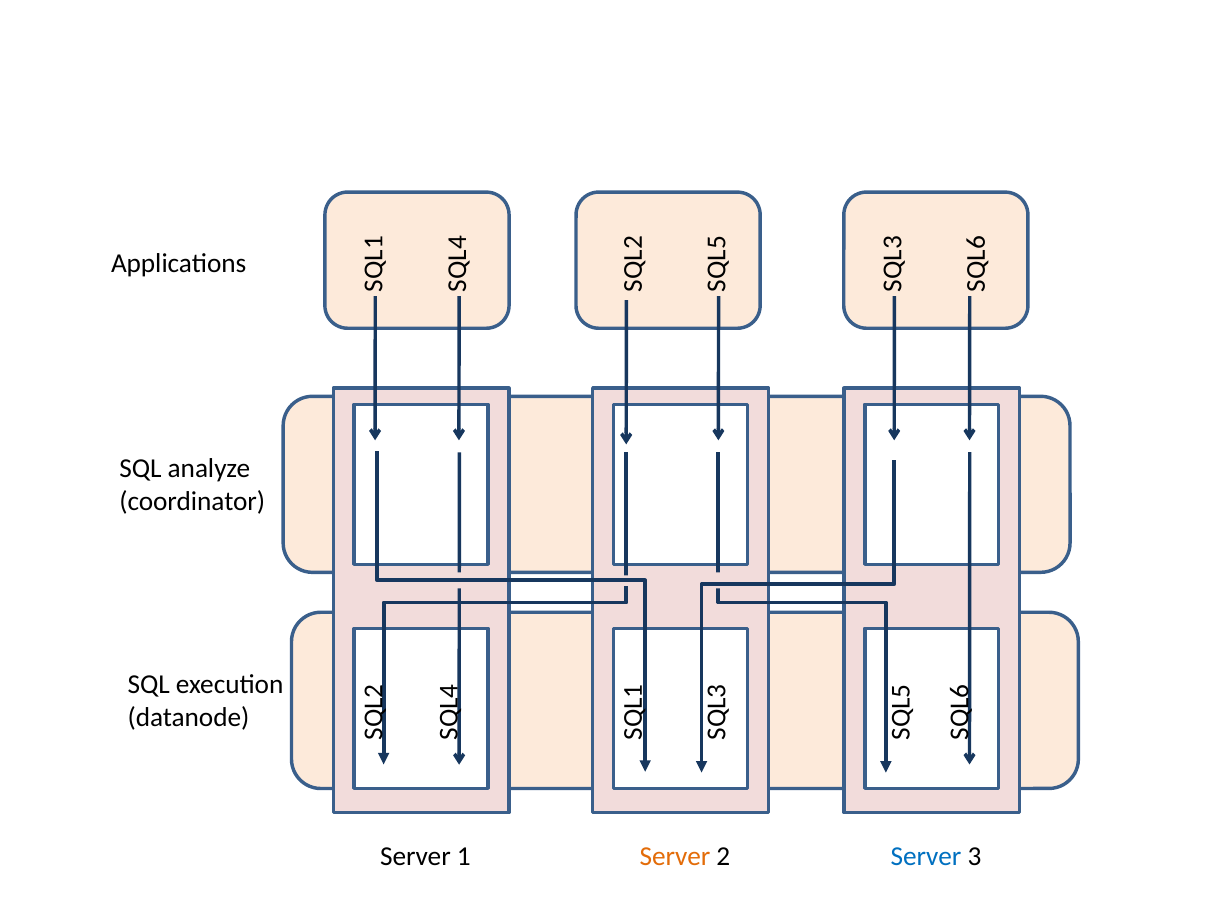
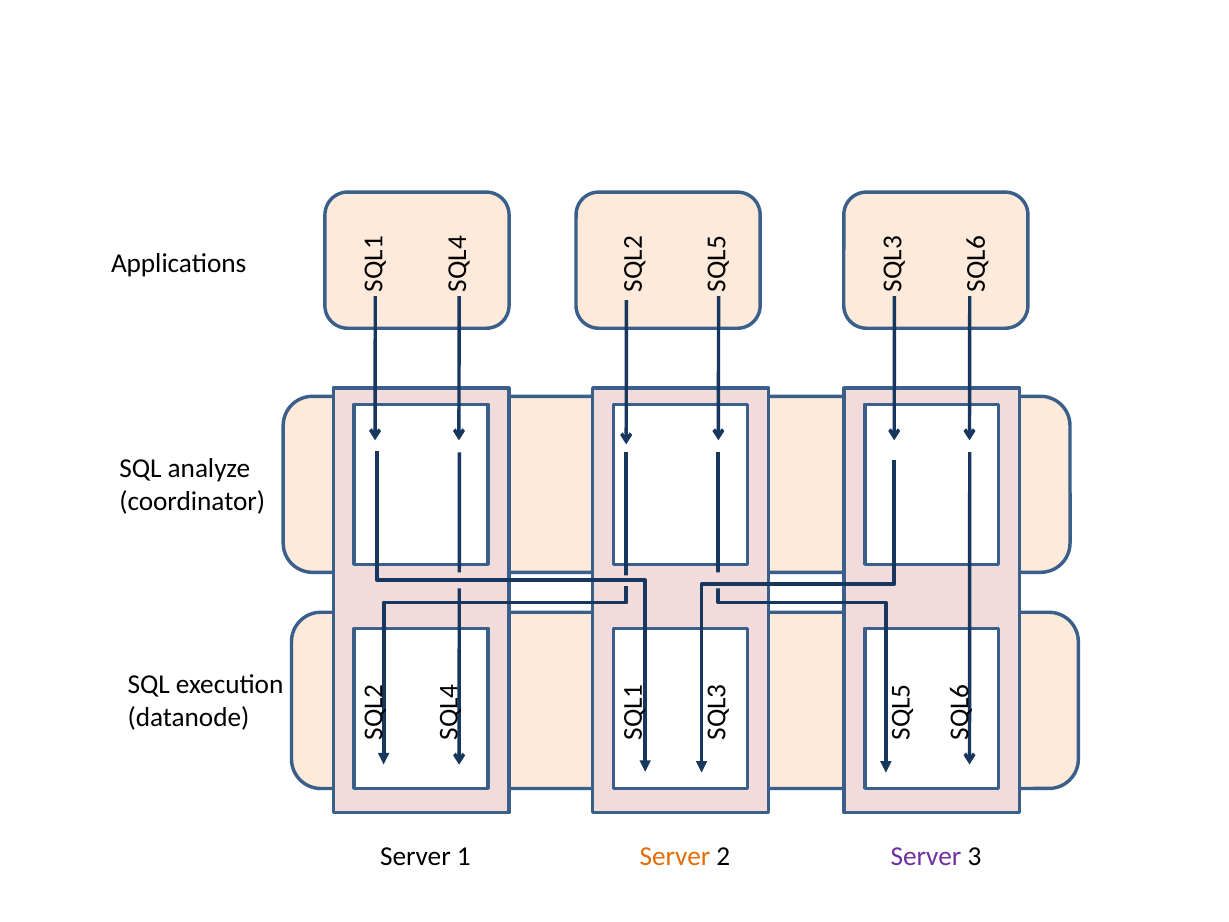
Server colour: blue -> purple (926, 857)
